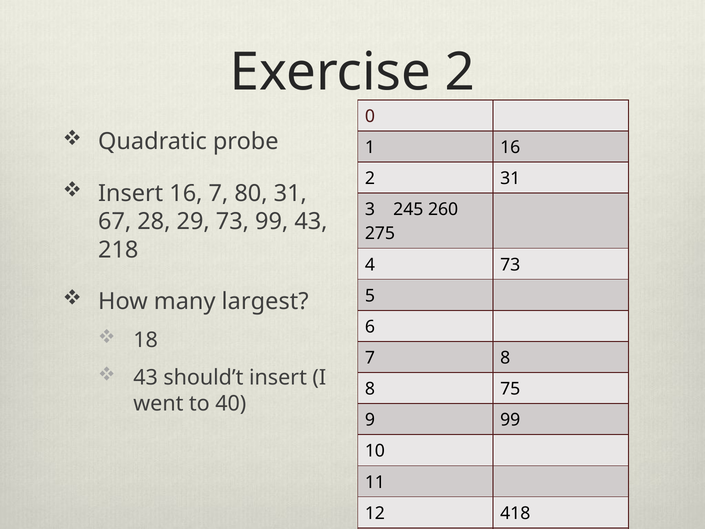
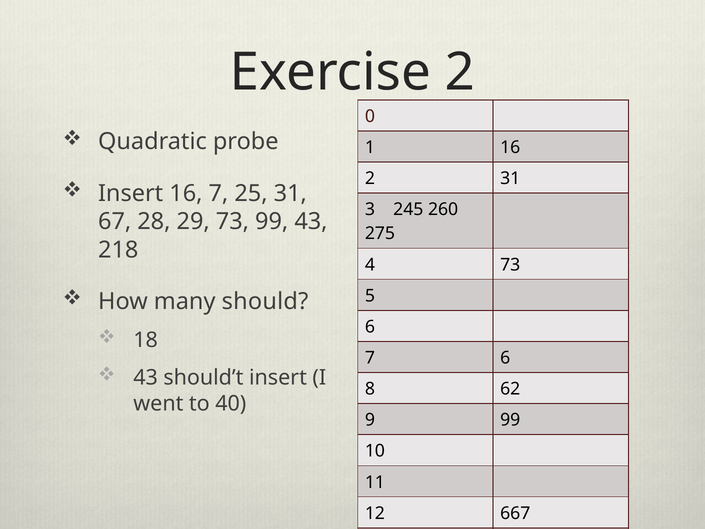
80: 80 -> 25 (251, 193)
largest: largest -> should (265, 301)
7 8: 8 -> 6 (505, 358)
75: 75 -> 62 (510, 389)
418: 418 -> 667 (515, 513)
